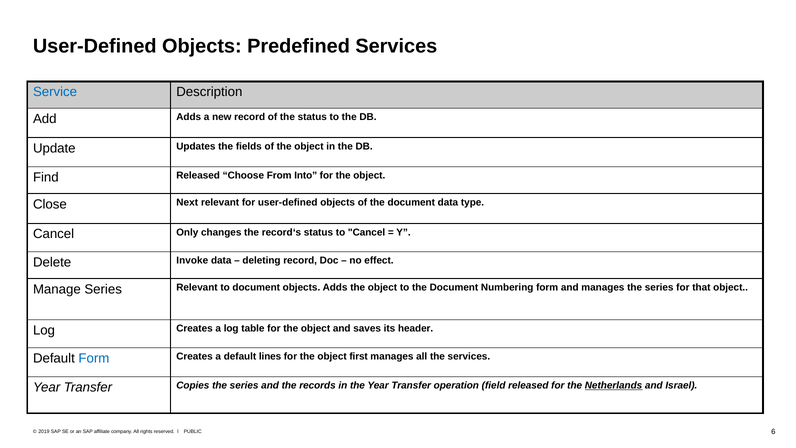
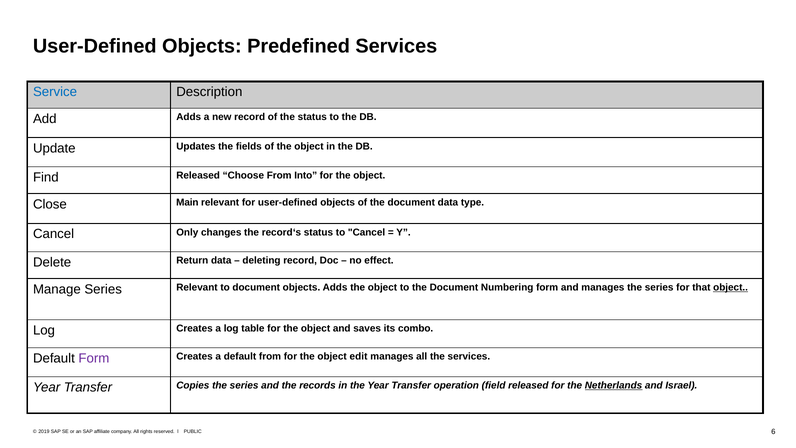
Next: Next -> Main (187, 202)
Invoke: Invoke -> Return (192, 260)
object underline: none -> present (731, 287)
header: header -> combo (416, 328)
Form colour: blue -> purple (94, 358)
default lines: lines -> from (270, 356)
first: first -> edit (358, 356)
